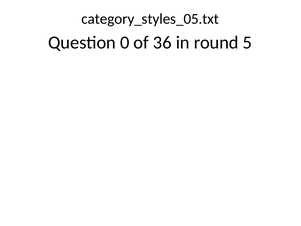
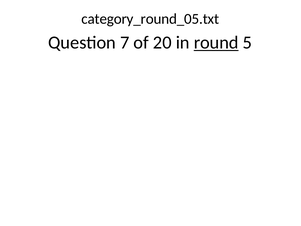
category_styles_05.txt: category_styles_05.txt -> category_round_05.txt (150, 19)
0: 0 -> 7 (125, 43)
36: 36 -> 20 (162, 43)
round underline: none -> present (216, 43)
